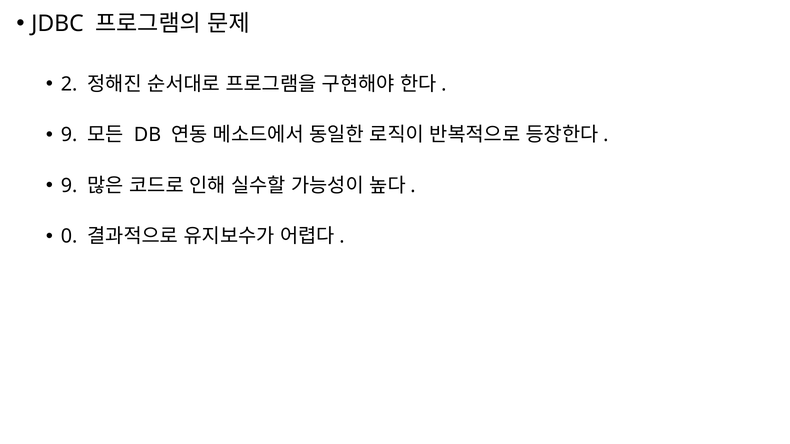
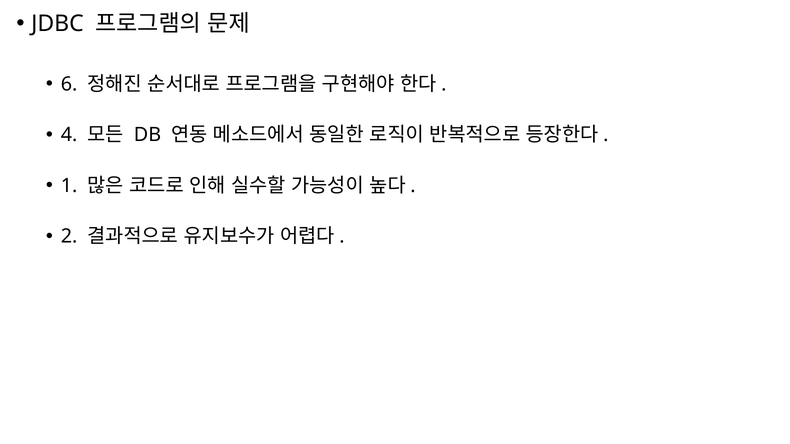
2: 2 -> 6 (69, 84)
9: 9 -> 4 (69, 135)
9: 9 -> 1 (69, 186)
0: 0 -> 2 (69, 237)
